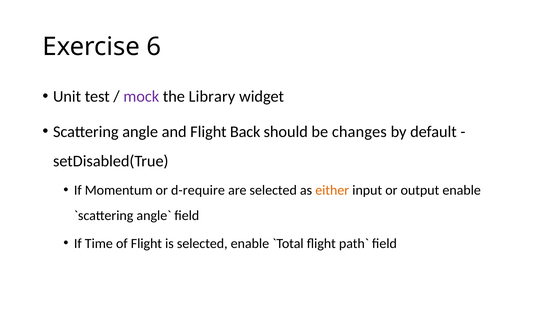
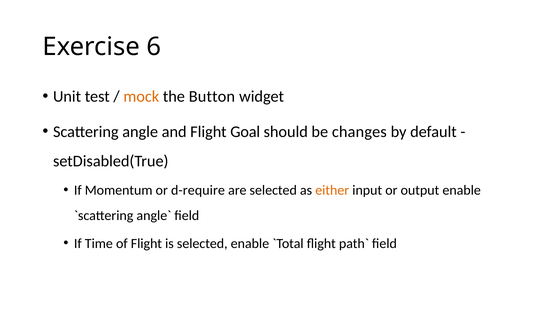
mock colour: purple -> orange (141, 97)
Library: Library -> Button (212, 97)
Back: Back -> Goal (245, 132)
